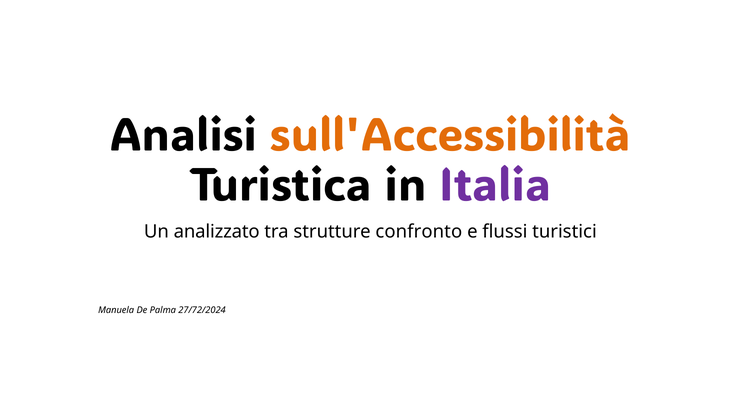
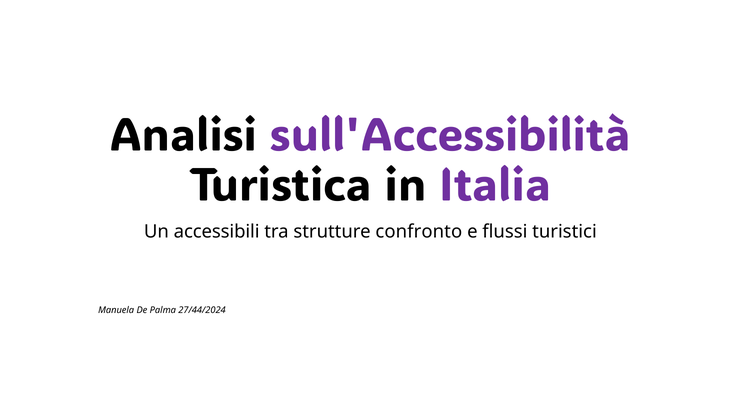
sull'Accessibilità colour: orange -> purple (450, 135)
analizzato: analizzato -> accessibili (217, 232)
27/72/2024: 27/72/2024 -> 27/44/2024 (202, 310)
